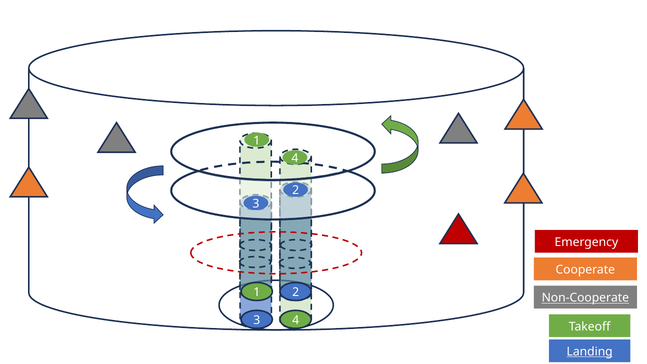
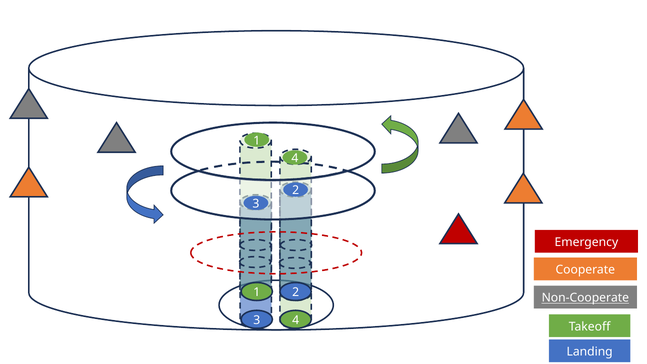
Landing underline: present -> none (590, 352)
